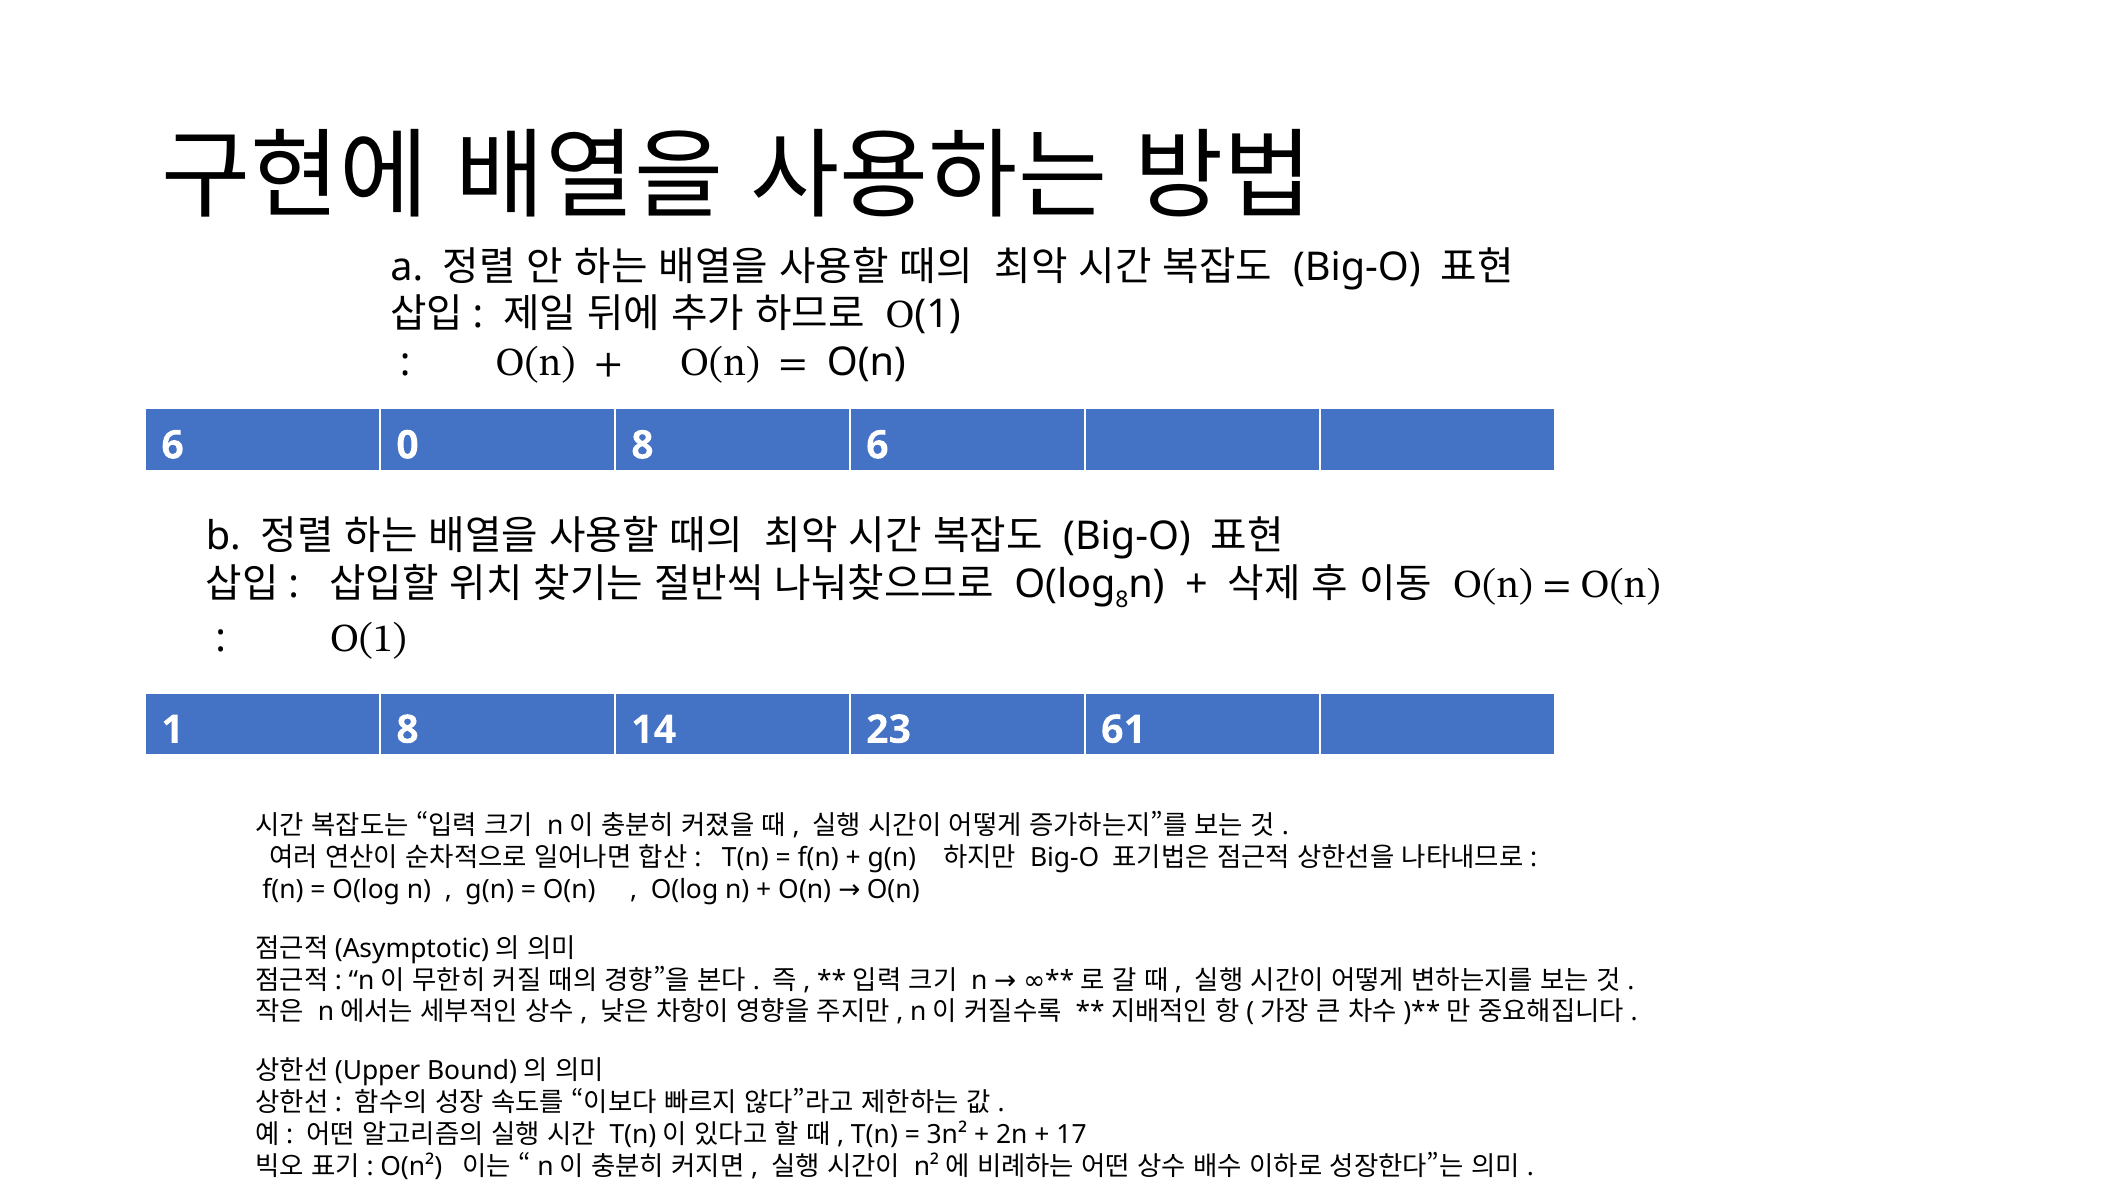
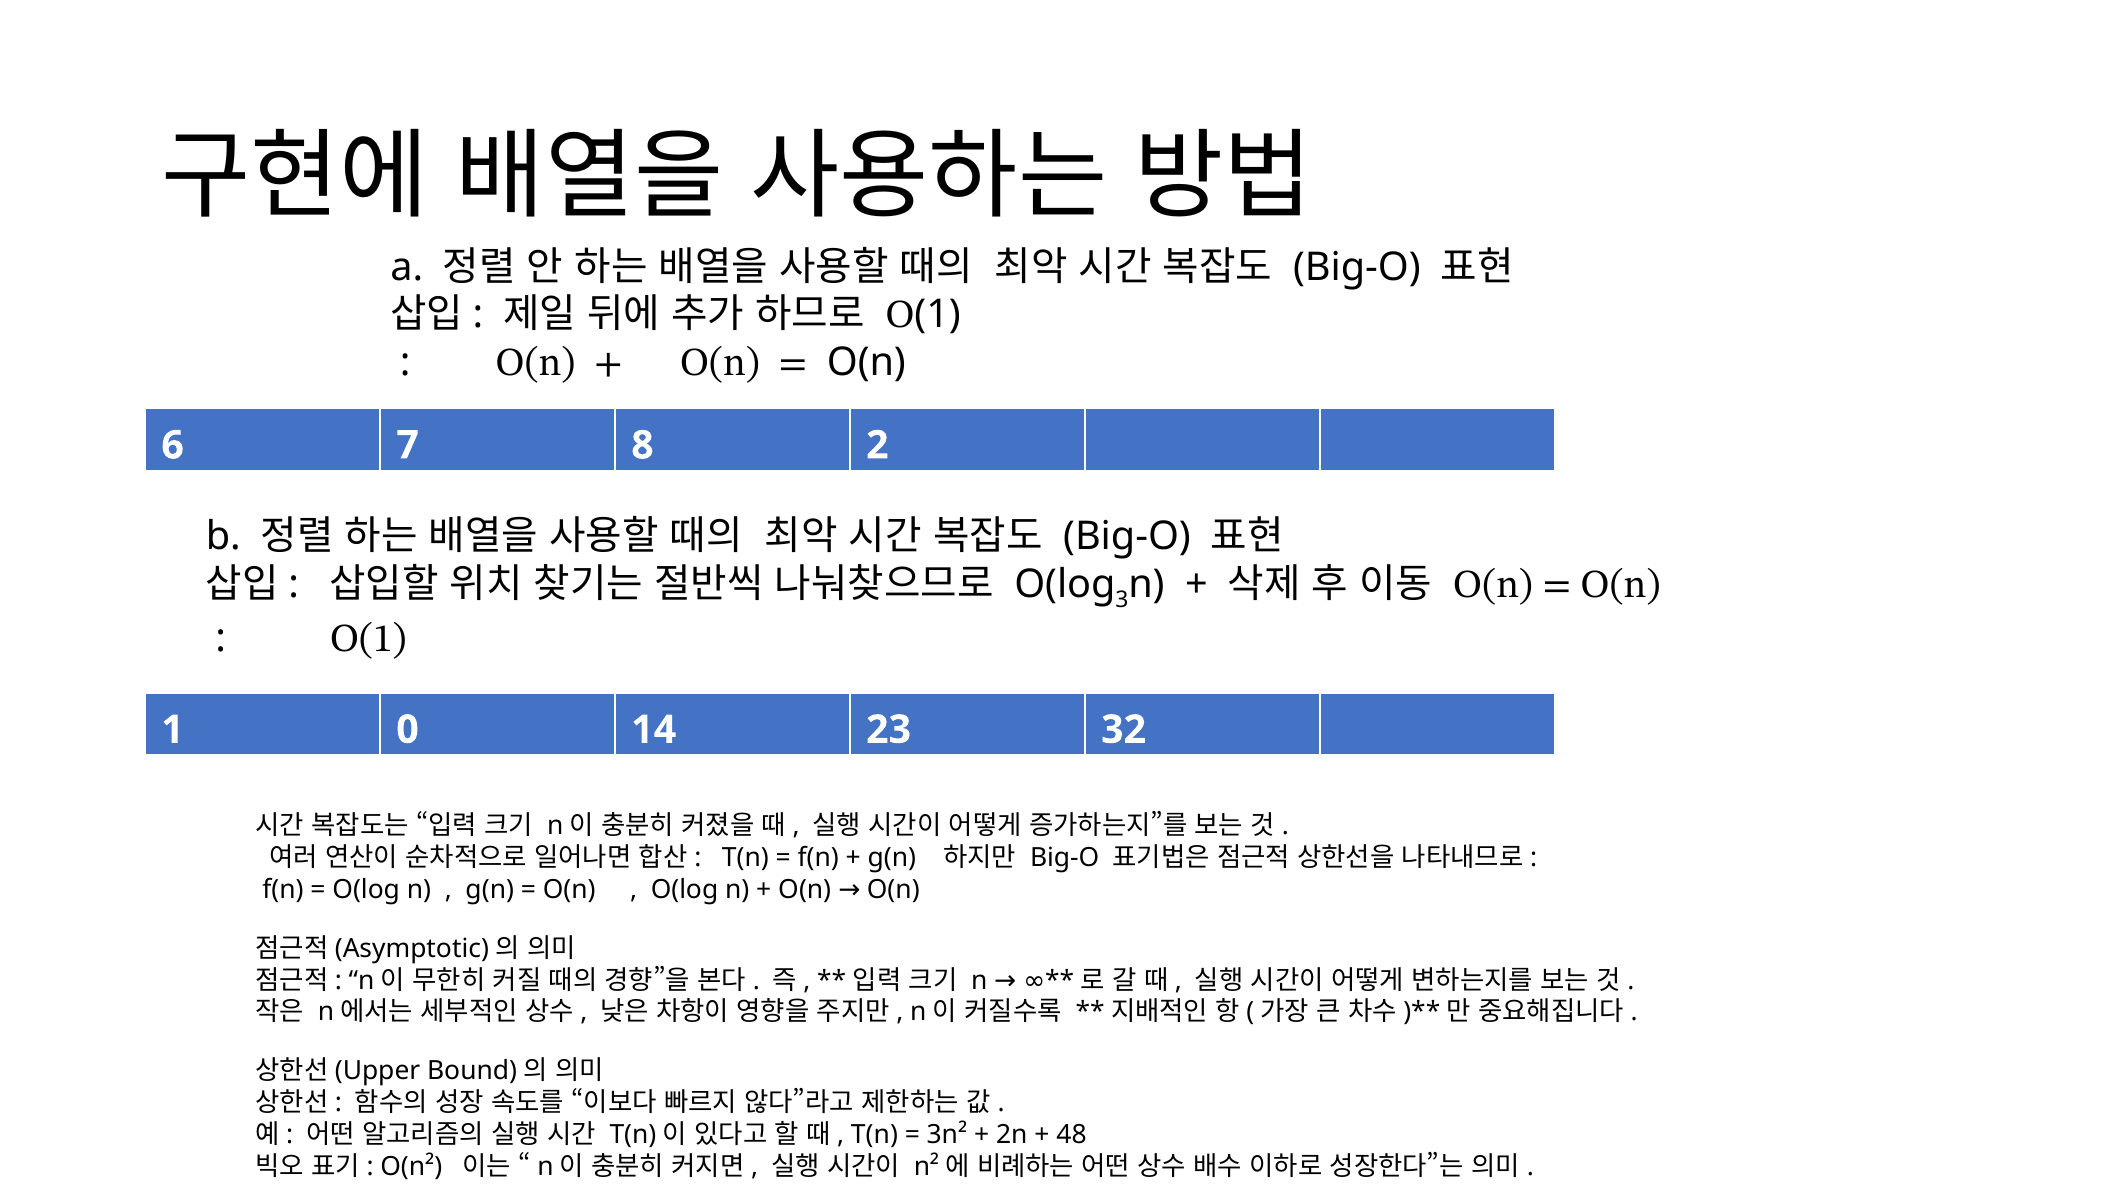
0: 0 -> 7 (408, 445)
8 6: 6 -> 2 (877, 445)
O(log 8: 8 -> 3 (1122, 600)
1 8: 8 -> 0 (408, 730)
61: 61 -> 32 (1124, 730)
17: 17 -> 48 (1072, 1134)
